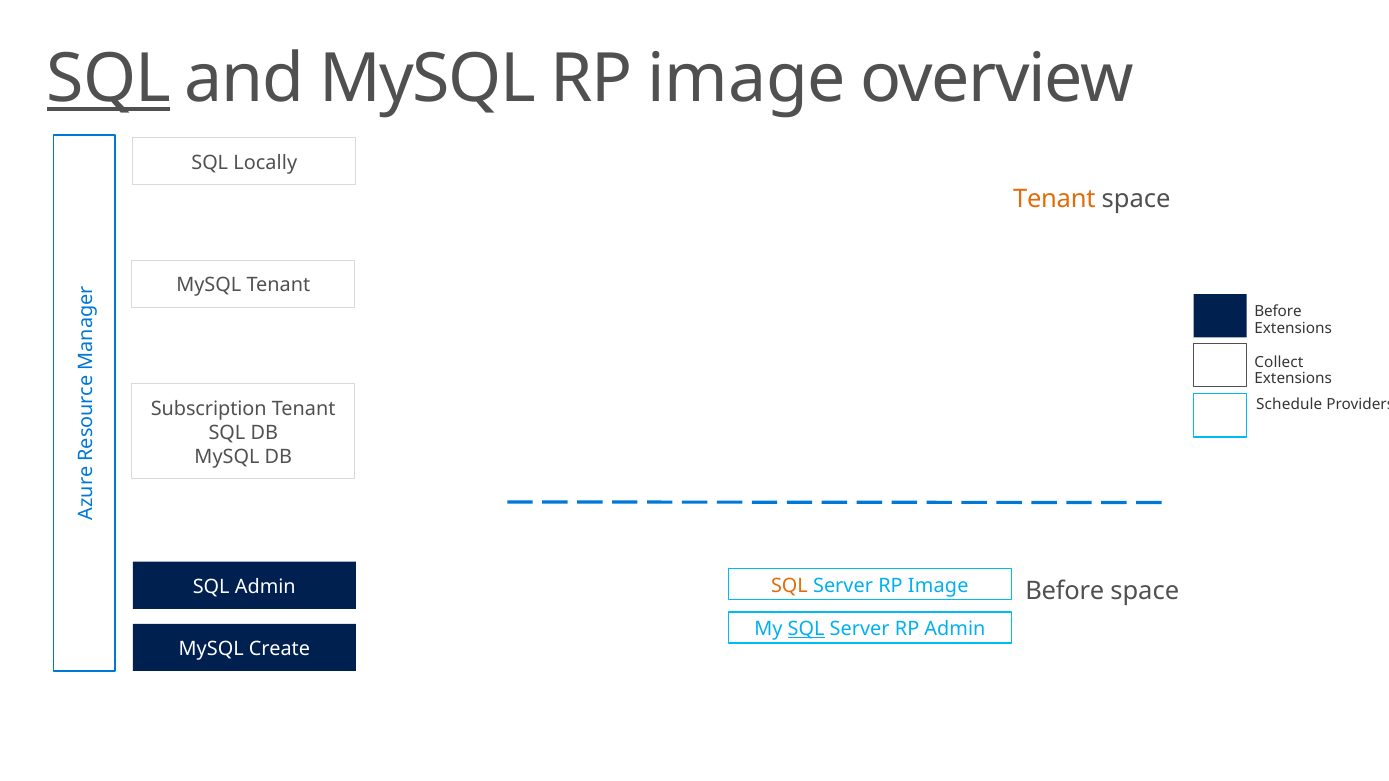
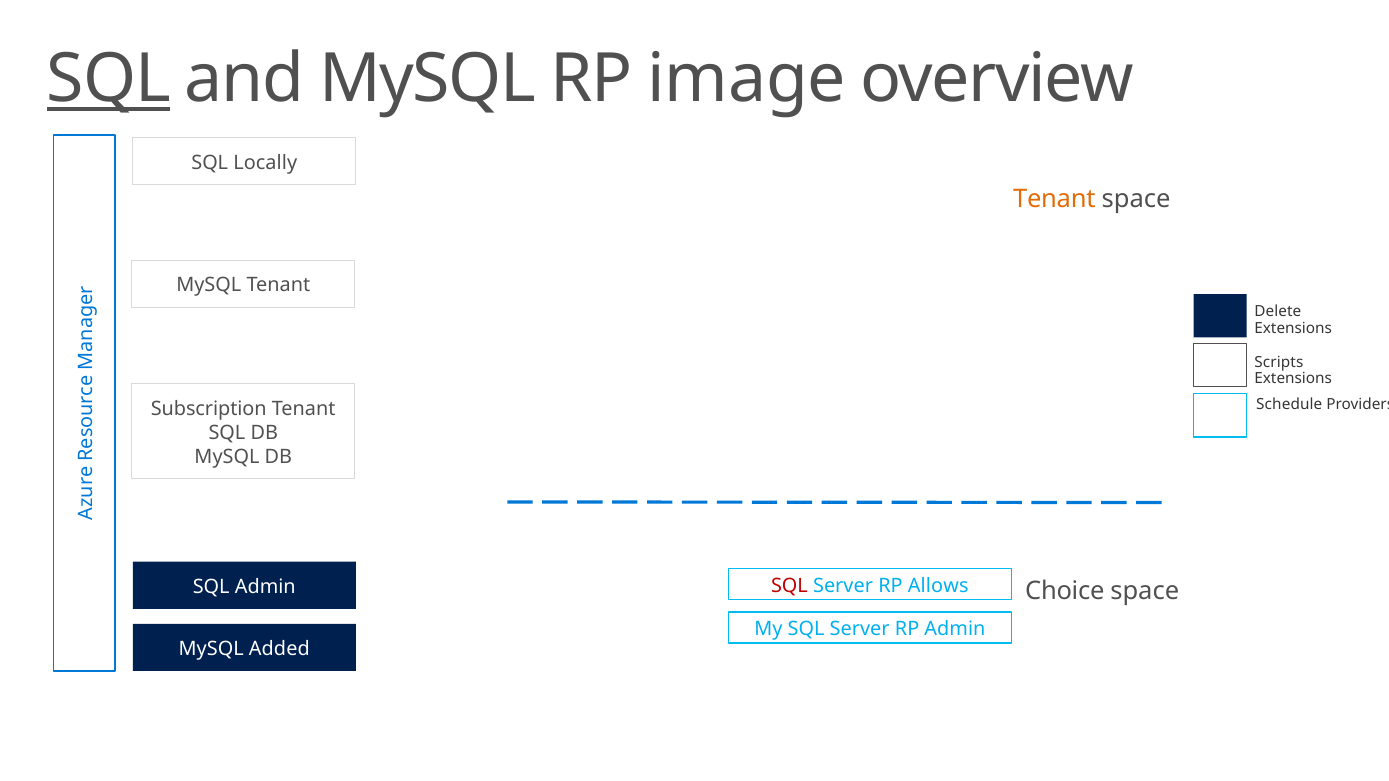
Before: Before -> Delete (1278, 312)
Collect: Collect -> Scripts (1279, 362)
SQL colour: orange -> red (789, 586)
Server RP Image: Image -> Allows (938, 586)
Before: Before -> Choice (1065, 591)
SQL underline: present -> none (806, 629)
Create: Create -> Added (279, 649)
